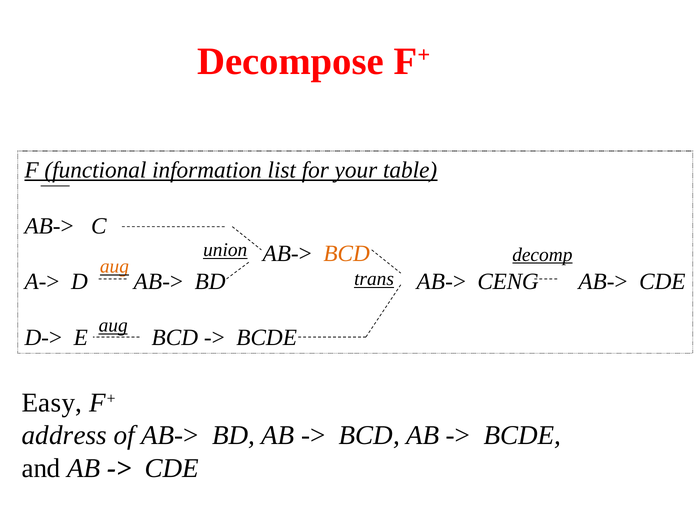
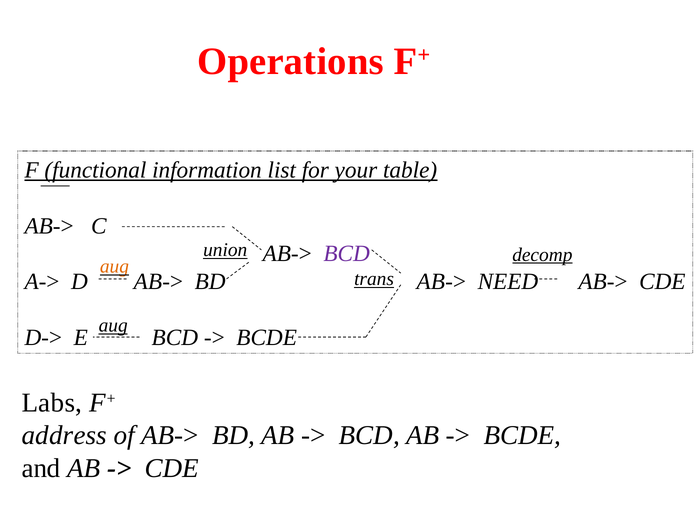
Decompose: Decompose -> Operations (291, 61)
BCD colour: orange -> purple (347, 254)
CENG: CENG -> NEED (508, 282)
Easy: Easy -> Labs (52, 403)
